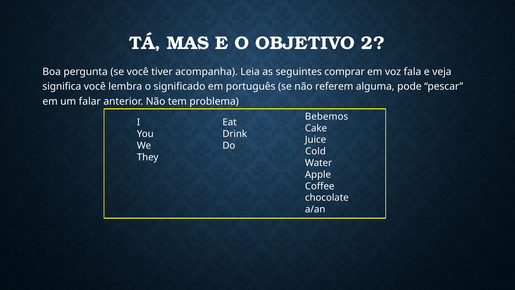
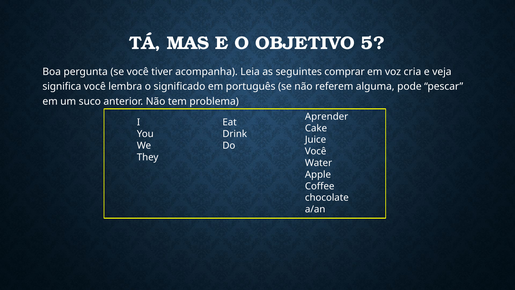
2: 2 -> 5 (373, 43)
fala: fala -> cria (412, 72)
falar: falar -> suco (90, 101)
Bebemos: Bebemos -> Aprender (327, 116)
Cold: Cold -> Você (316, 151)
